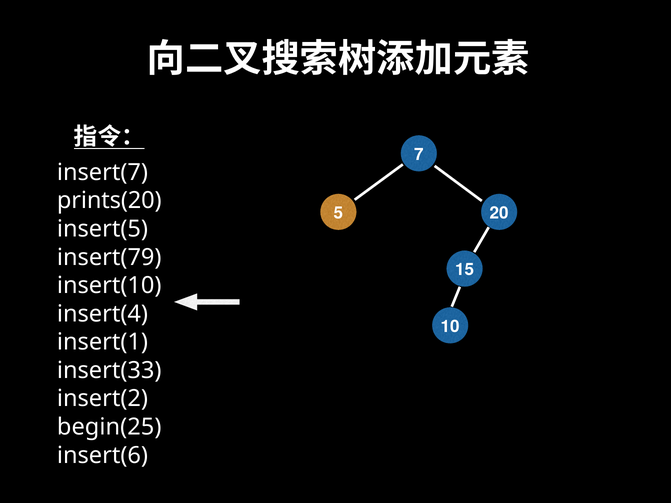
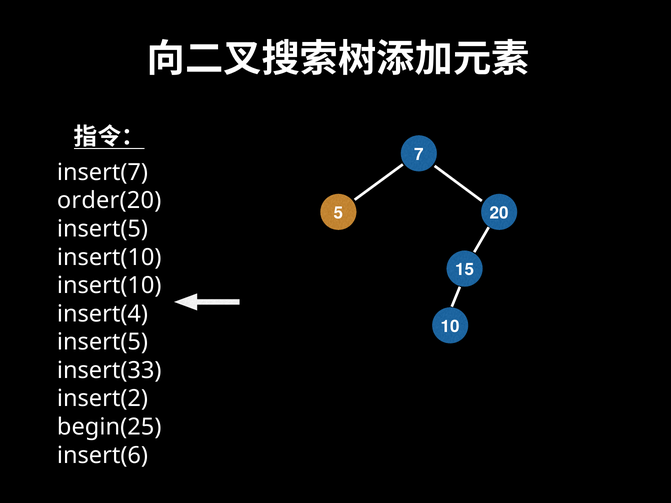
prints(20: prints(20 -> order(20 (109, 201)
insert(79: insert(79 -> insert(10 (109, 257)
insert(1: insert(1 -> insert(5 (102, 342)
